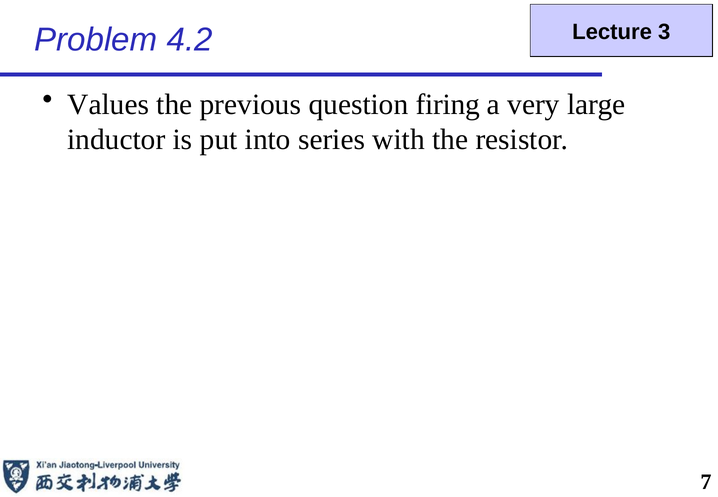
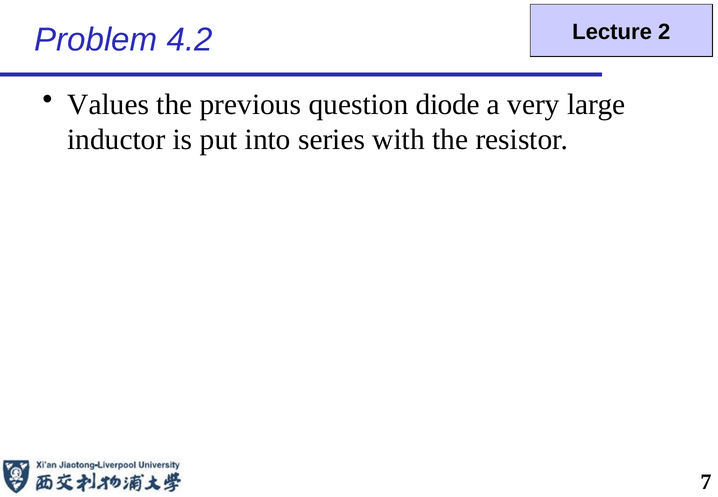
3: 3 -> 2 (664, 32)
firing: firing -> diode (448, 104)
